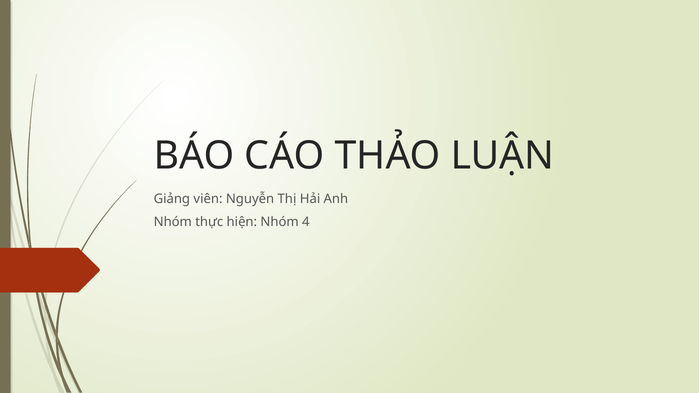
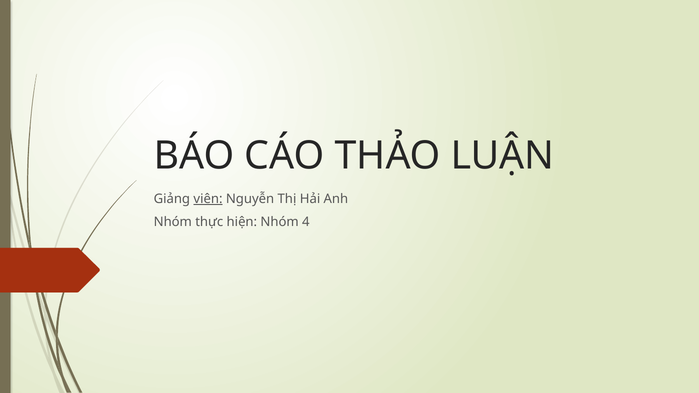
viên underline: none -> present (208, 199)
